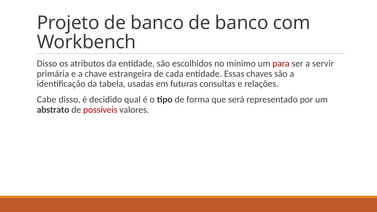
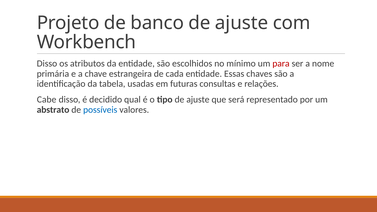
banco de banco: banco -> ajuste (242, 23)
servir: servir -> nome (323, 64)
tipo de forma: forma -> ajuste (198, 100)
possíveis colour: red -> blue (100, 110)
